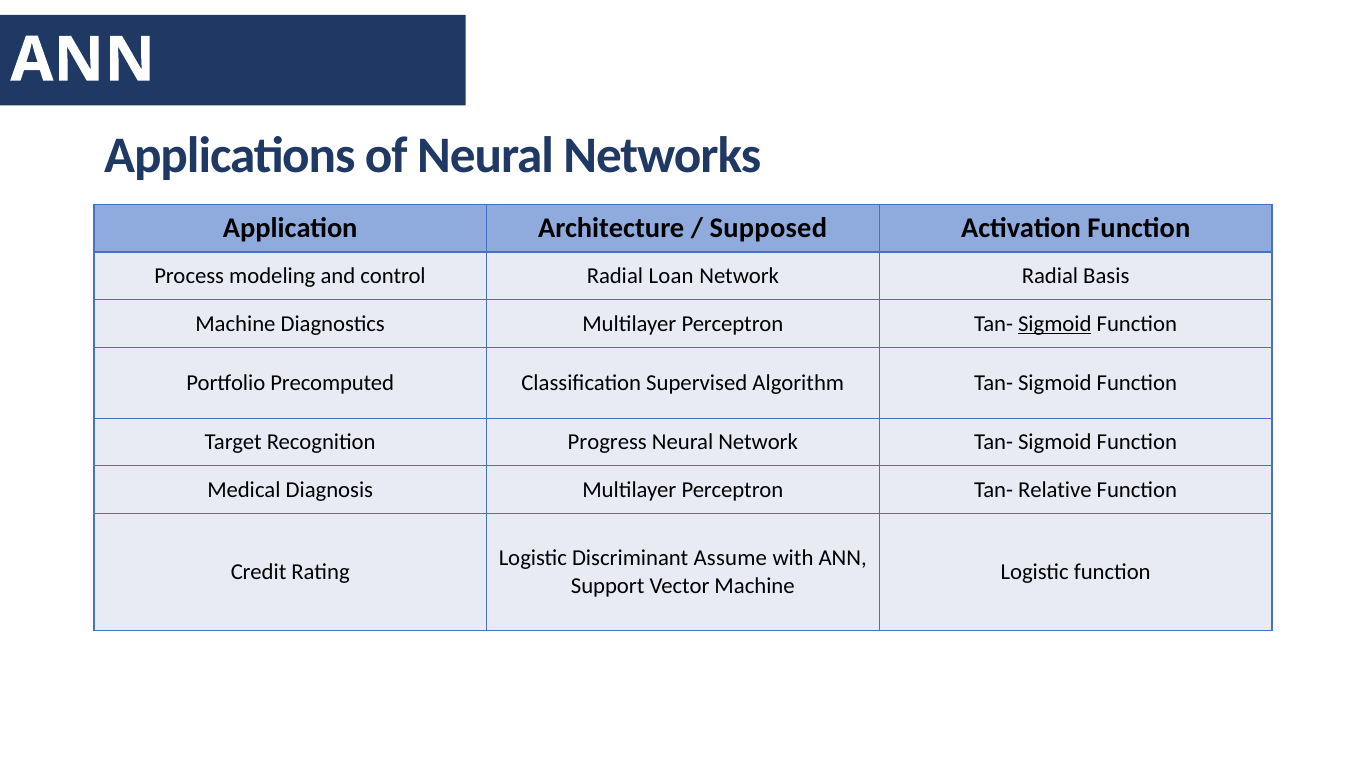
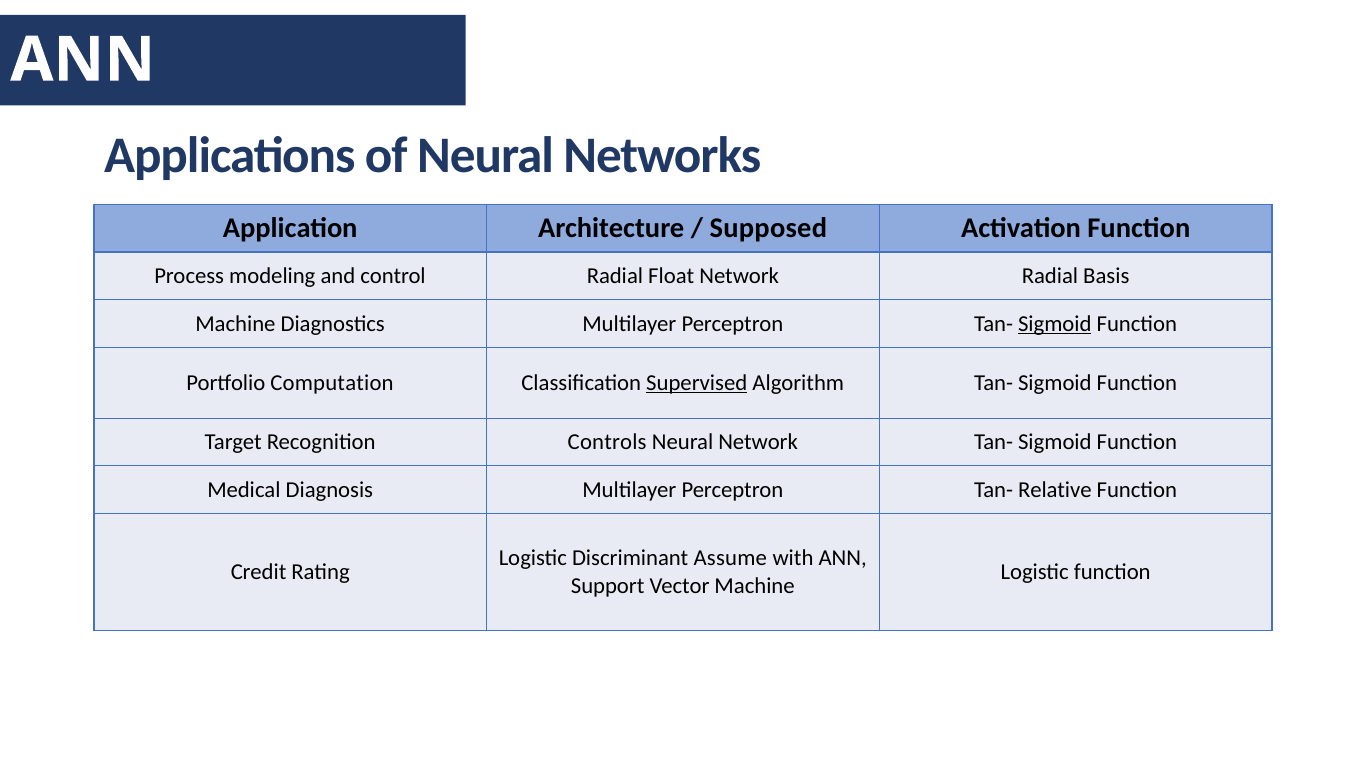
Loan: Loan -> Float (671, 276)
Precomputed: Precomputed -> Computation (332, 383)
Supervised underline: none -> present (697, 383)
Progress: Progress -> Controls (607, 442)
